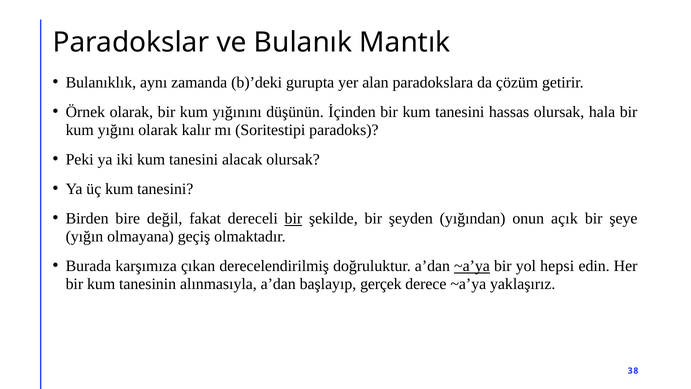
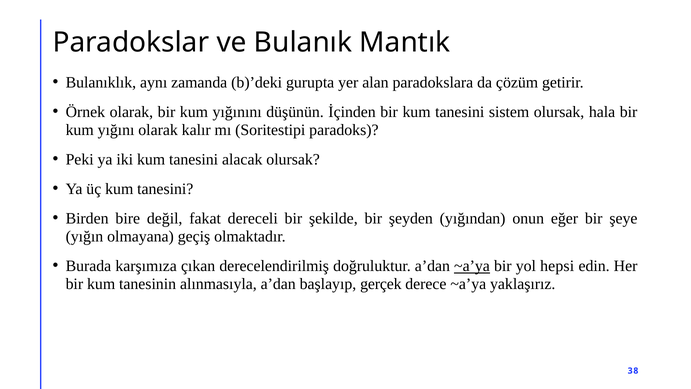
hassas: hassas -> sistem (509, 112)
bir underline: present -> none (293, 218)
açık: açık -> eğer (564, 218)
